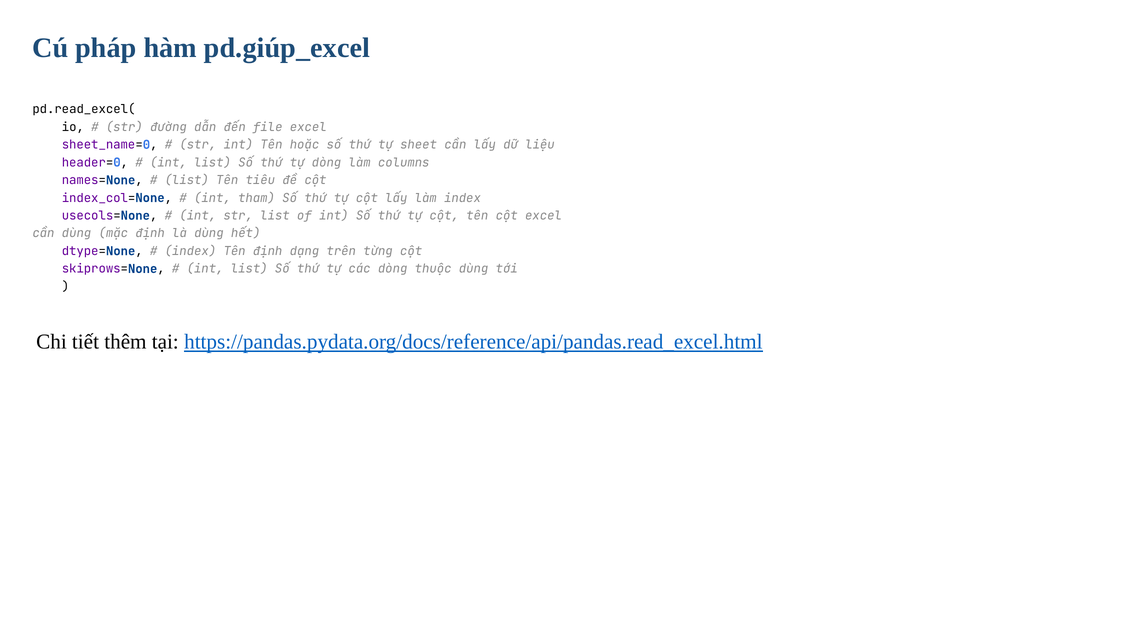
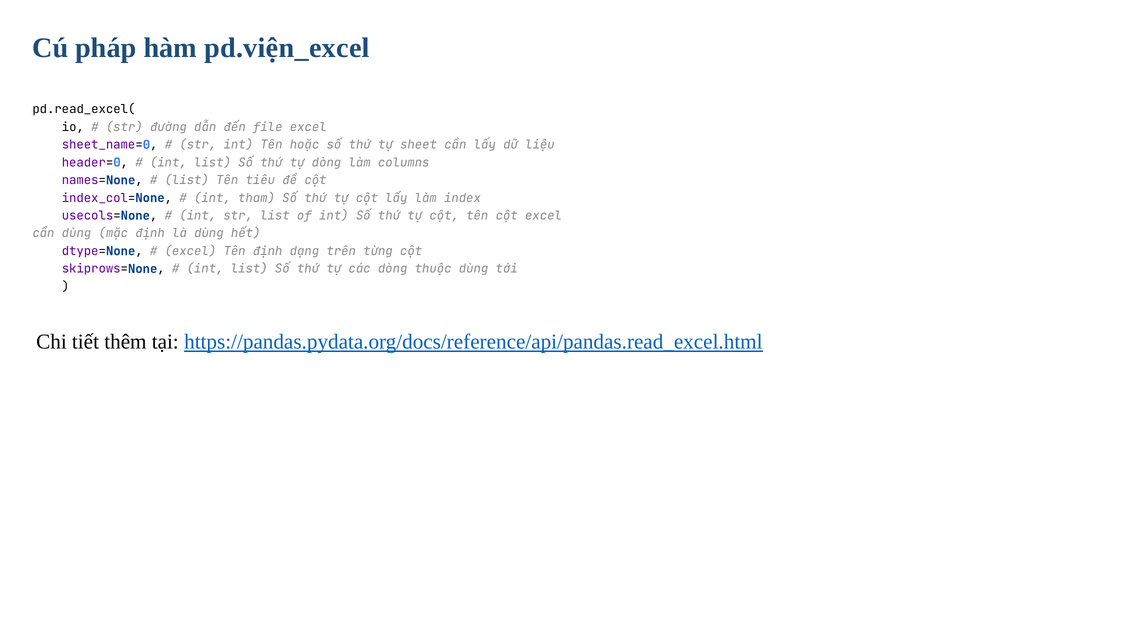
pd.giúp_excel: pd.giúp_excel -> pd.viện_excel (287, 48)
index: index -> excel (190, 251)
